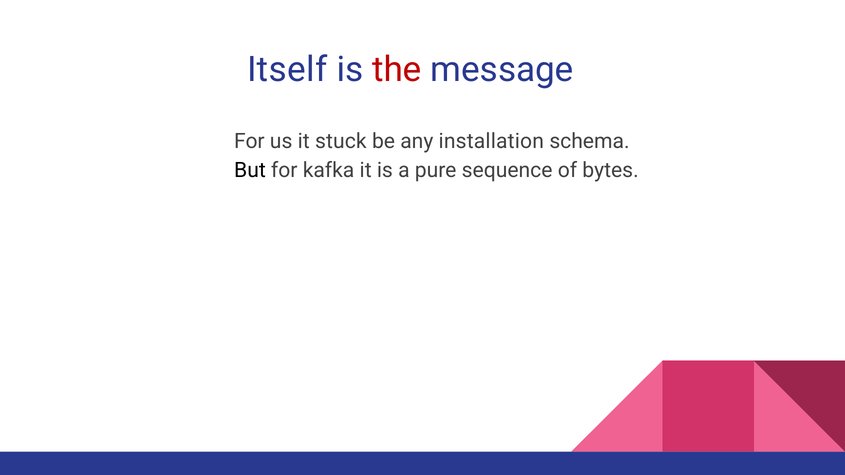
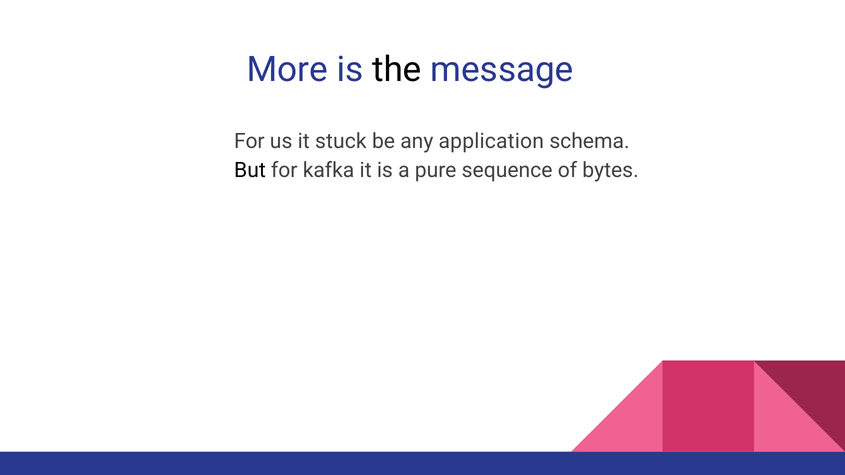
Itself: Itself -> More (287, 70)
the colour: red -> black (397, 70)
installation: installation -> application (491, 141)
